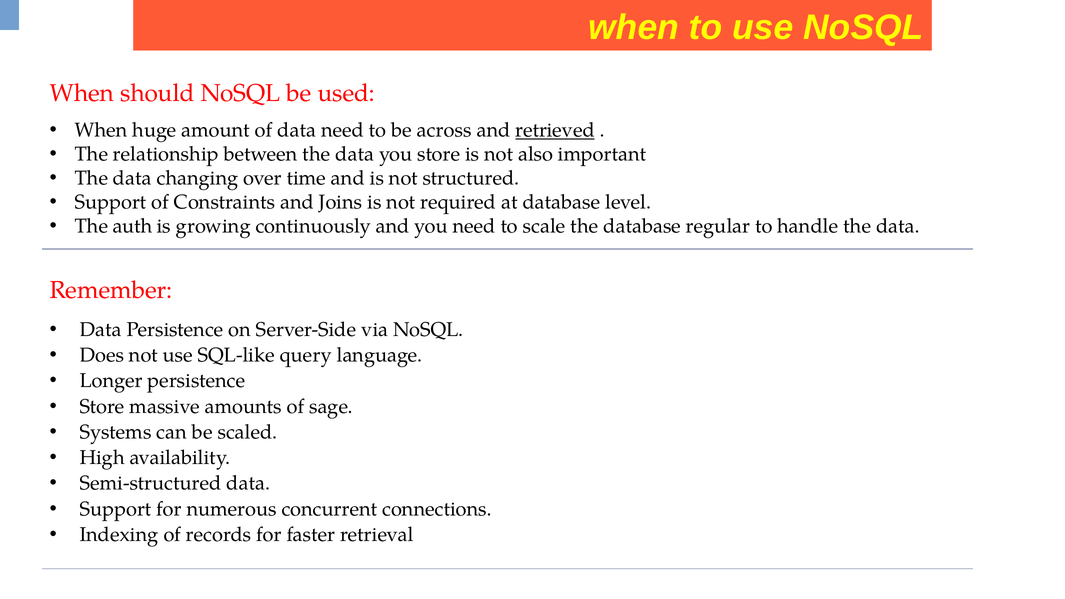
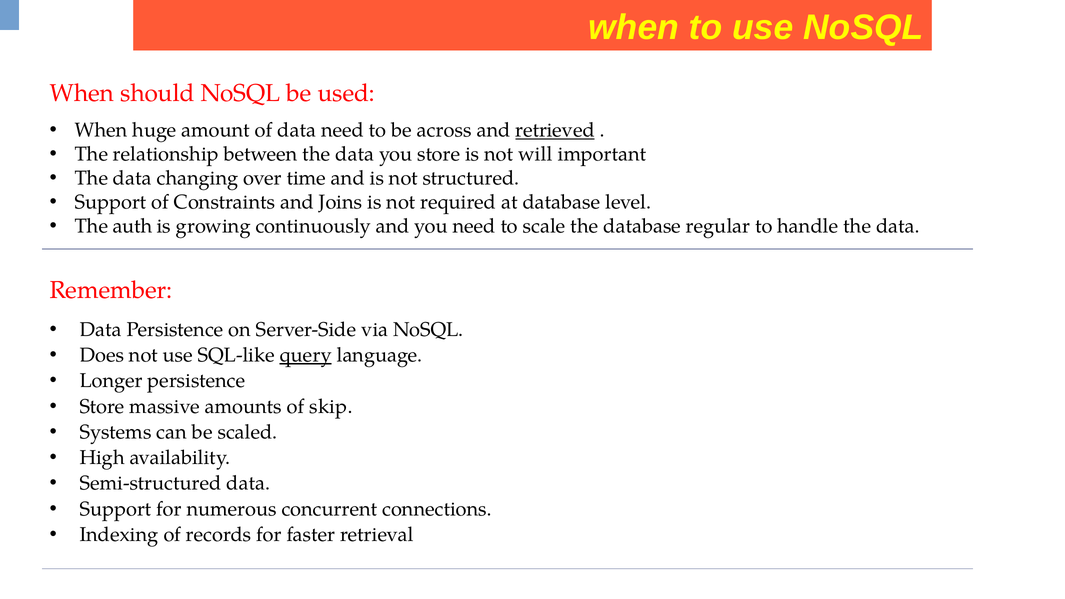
also: also -> will (535, 154)
query underline: none -> present (306, 355)
sage: sage -> skip (331, 407)
